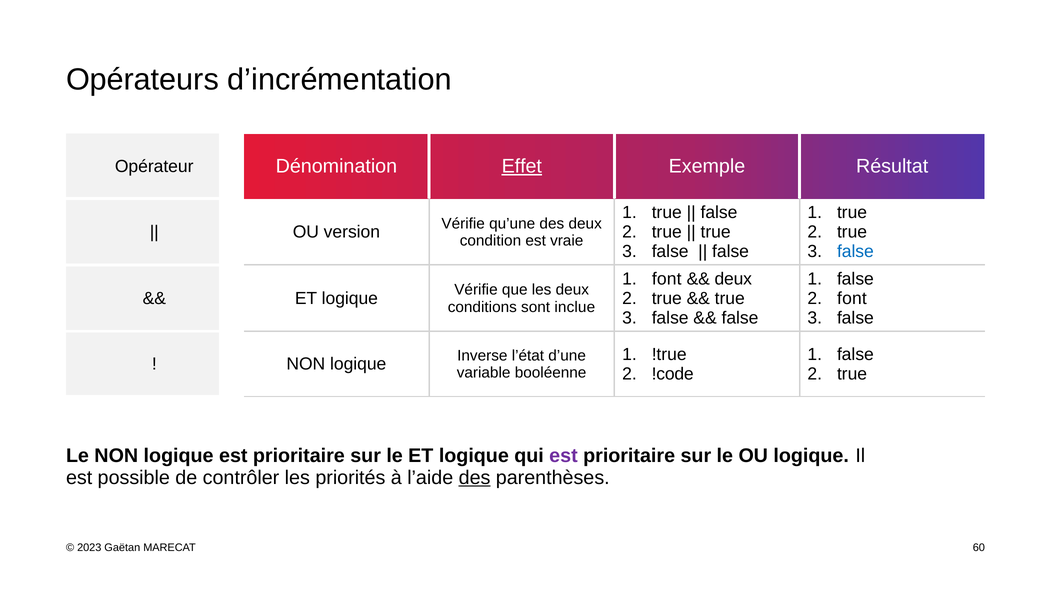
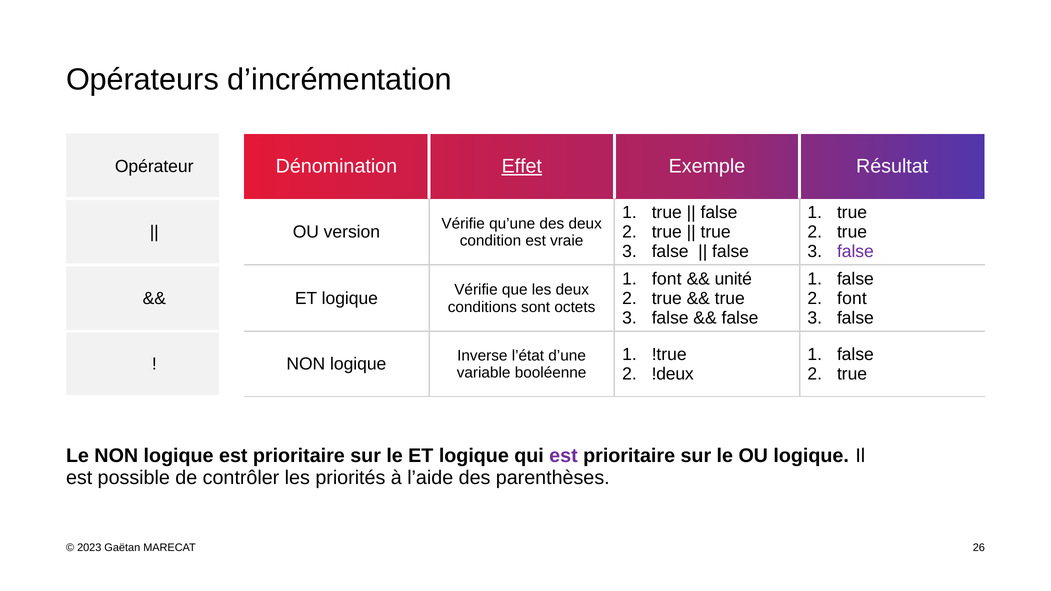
false colour: blue -> purple (855, 252)
deux: deux -> unité (733, 279)
inclue: inclue -> octets (575, 307)
!code: !code -> !deux (673, 374)
des underline: present -> none (475, 478)
60: 60 -> 26 (979, 548)
